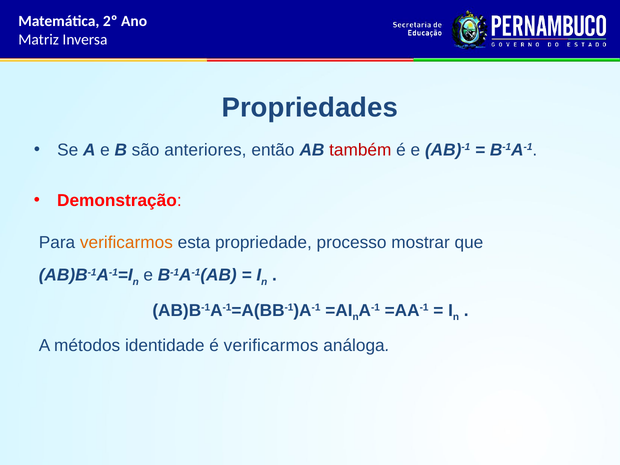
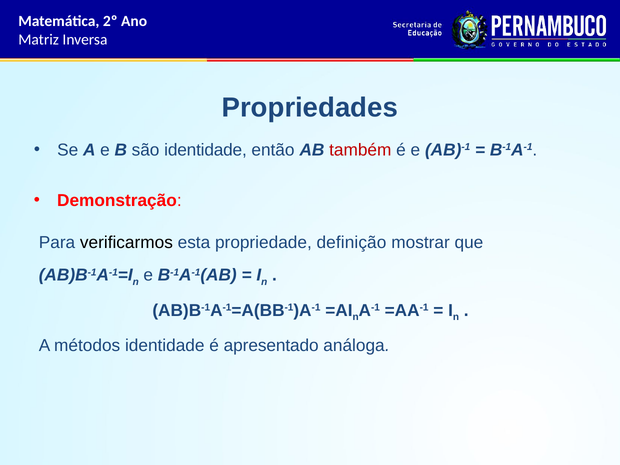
são anteriores: anteriores -> identidade (206, 150)
verificarmos colour: orange -> black (126, 243)
processo: processo -> definição (351, 243)
é verificarmos: verificarmos -> apresentado (271, 346)
